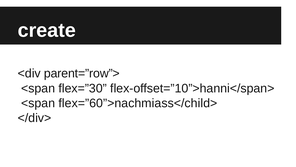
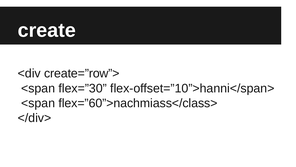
parent=”row”>: parent=”row”> -> create=”row”> (82, 73)
flex=”60”>nachmiass</child>: flex=”60”>nachmiass</child> -> flex=”60”>nachmiass</class> (138, 103)
